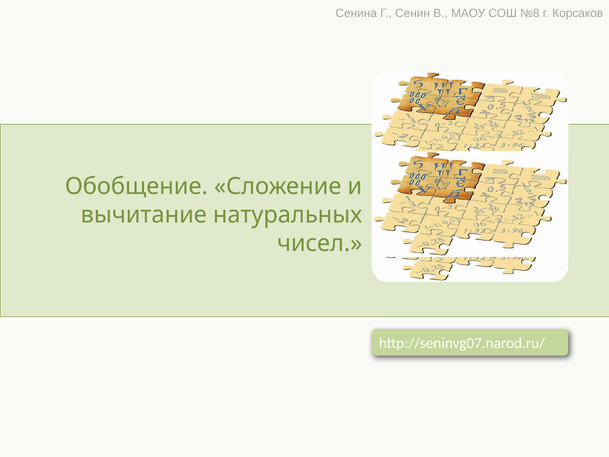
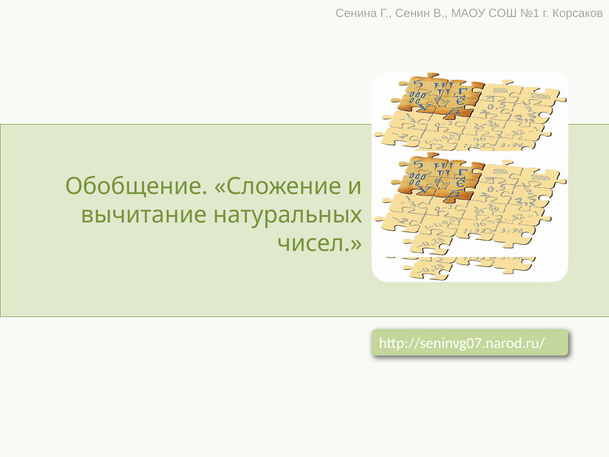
№8: №8 -> №1 (530, 13)
